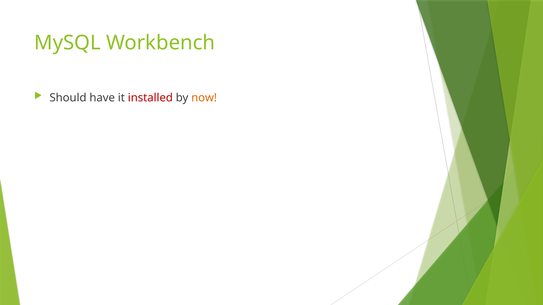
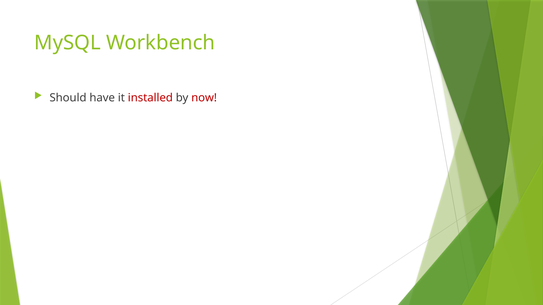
now colour: orange -> red (204, 98)
